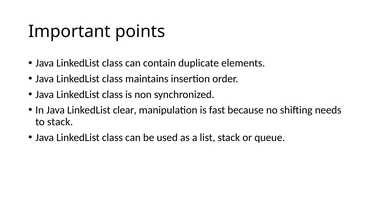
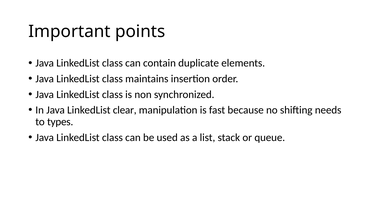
to stack: stack -> types (60, 122)
